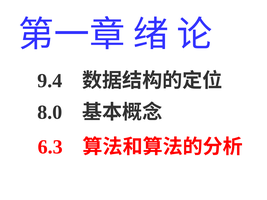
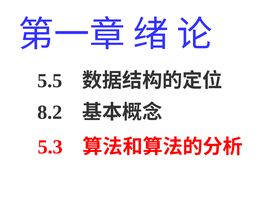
9.4: 9.4 -> 5.5 (50, 81)
8.0: 8.0 -> 8.2 (50, 112)
6.3: 6.3 -> 5.3 (50, 147)
